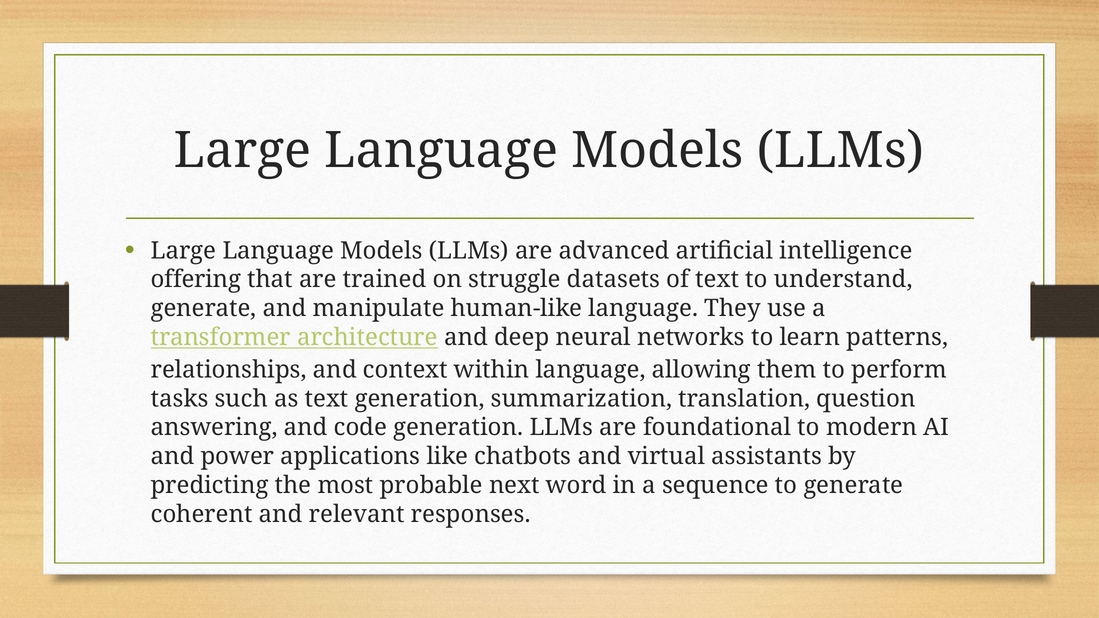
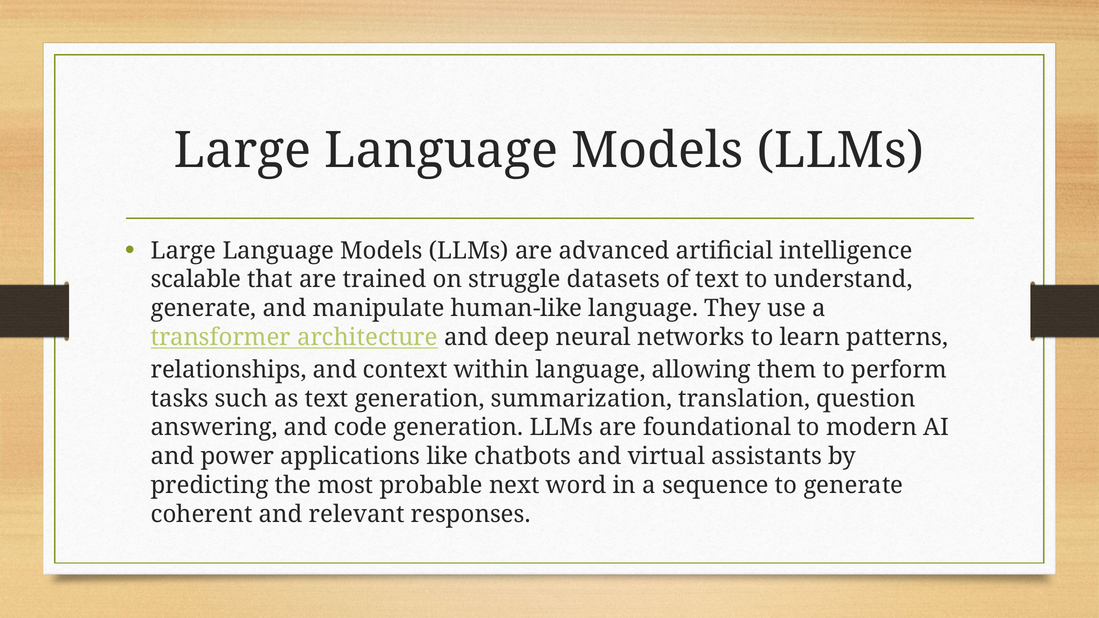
offering: offering -> scalable (196, 280)
